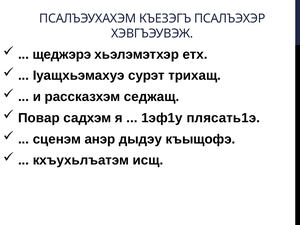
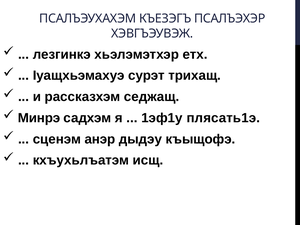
щеджэрэ: щеджэрэ -> лезгинкэ (62, 54)
Повар: Повар -> Минрэ (39, 118)
